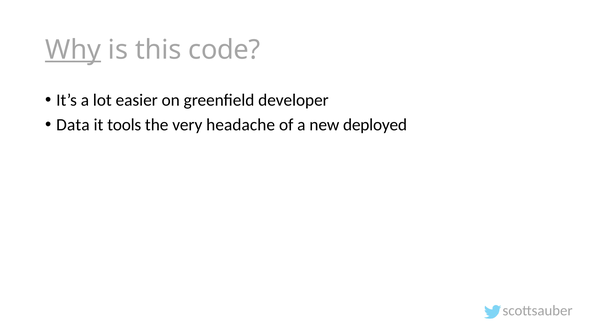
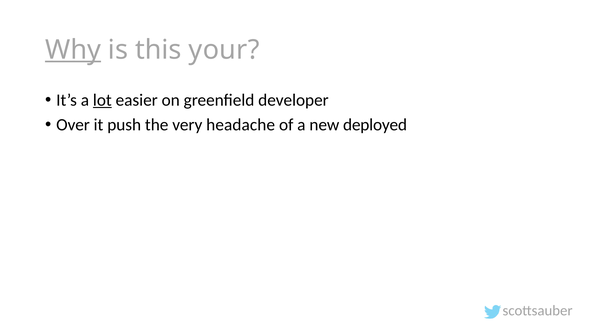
code: code -> your (224, 50)
lot underline: none -> present (102, 100)
Data: Data -> Over (73, 125)
tools: tools -> push (124, 125)
